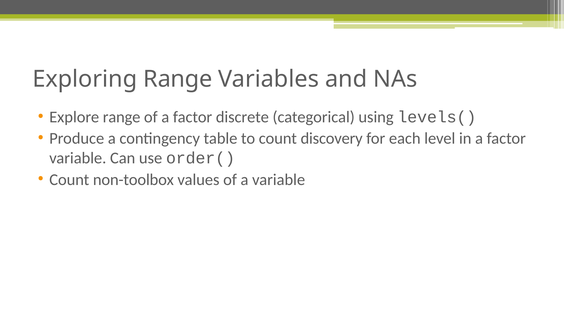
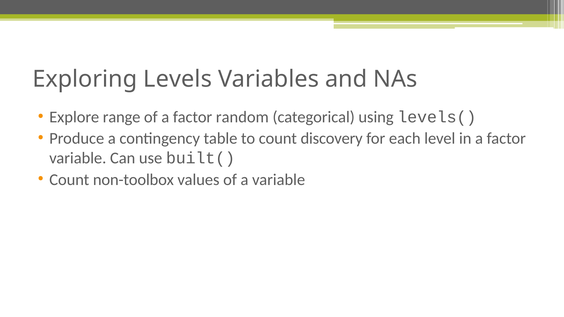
Exploring Range: Range -> Levels (178, 79)
discrete: discrete -> random (242, 117)
order(: order( -> built( (200, 158)
